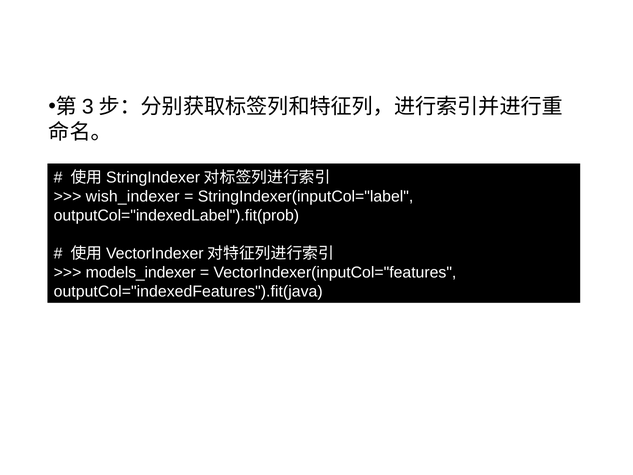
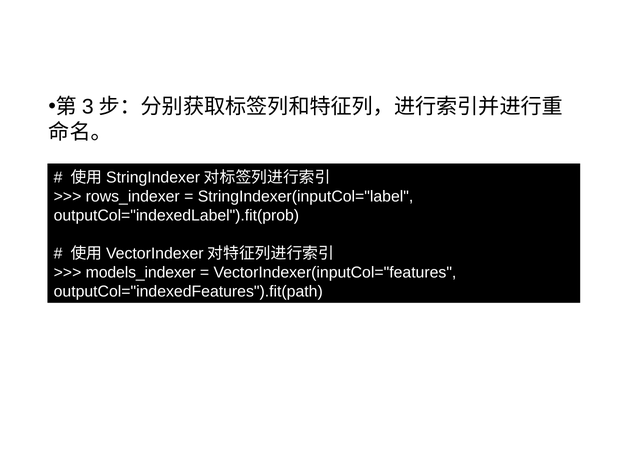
wish_indexer: wish_indexer -> rows_indexer (133, 196)
outputCol="indexedFeatures").fit(java: outputCol="indexedFeatures").fit(java -> outputCol="indexedFeatures").fit(path (188, 291)
